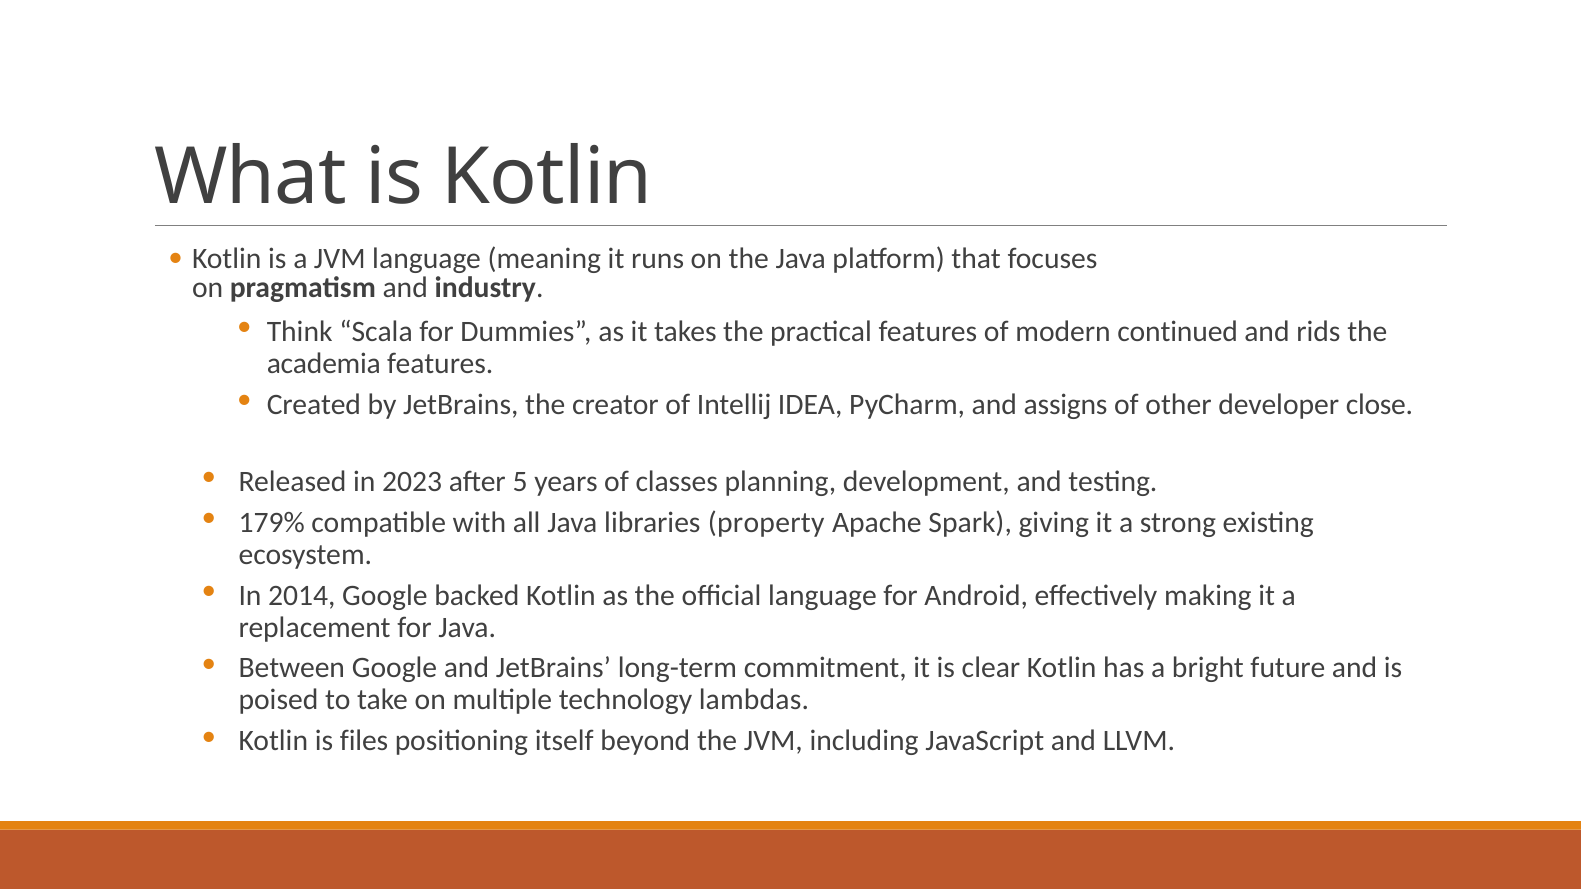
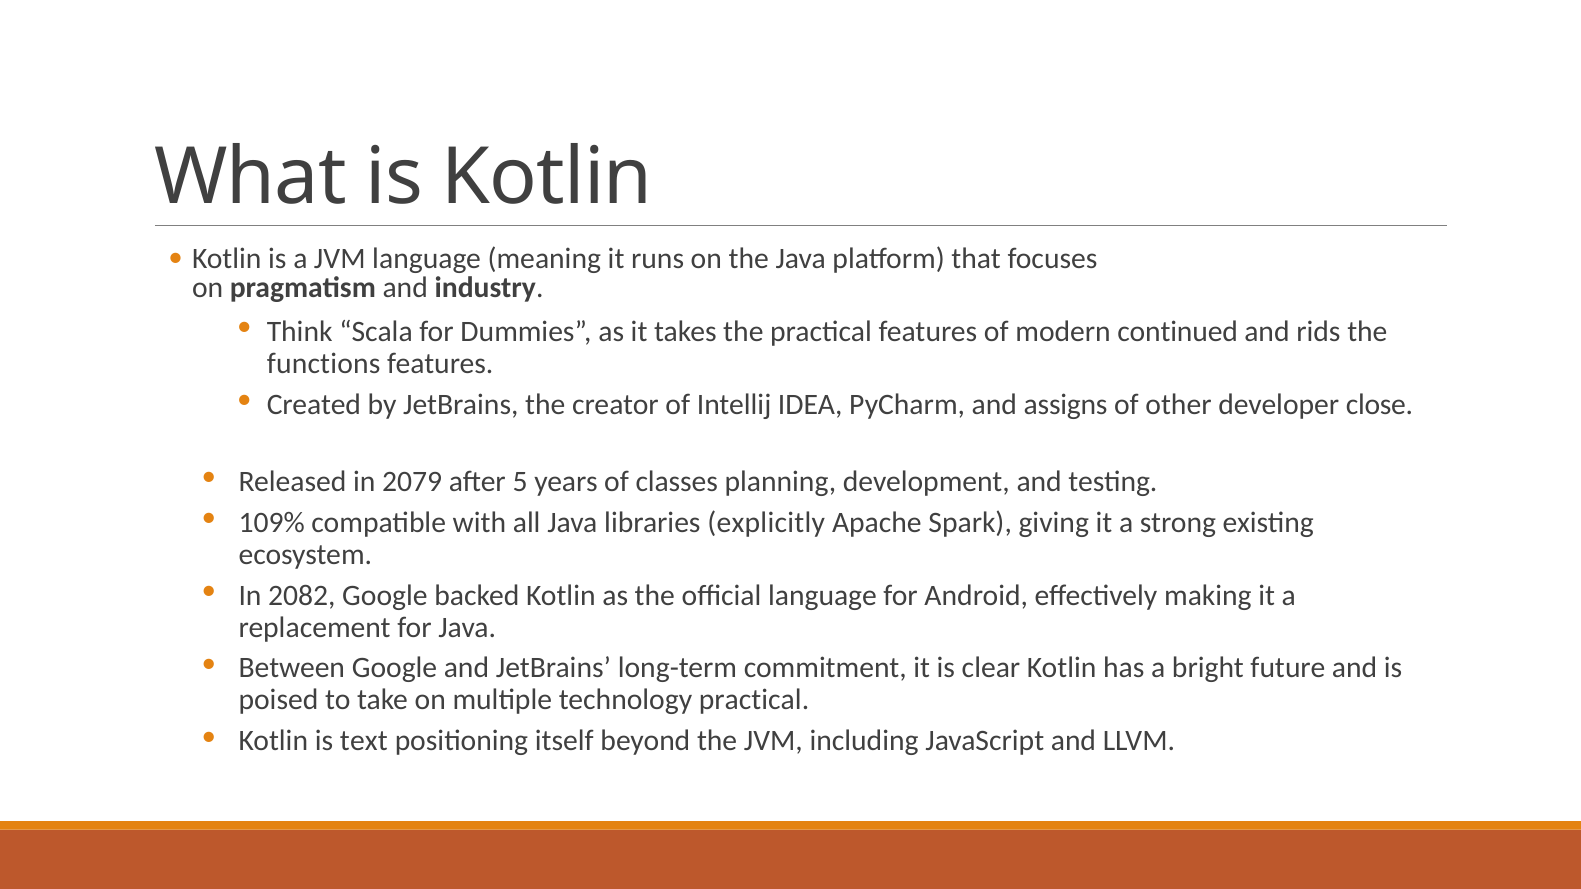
academia: academia -> functions (324, 364)
2023: 2023 -> 2079 (412, 482)
179%: 179% -> 109% (272, 523)
property: property -> explicitly (766, 523)
2014: 2014 -> 2082 (302, 596)
technology lambdas: lambdas -> practical (754, 700)
files: files -> text (364, 741)
